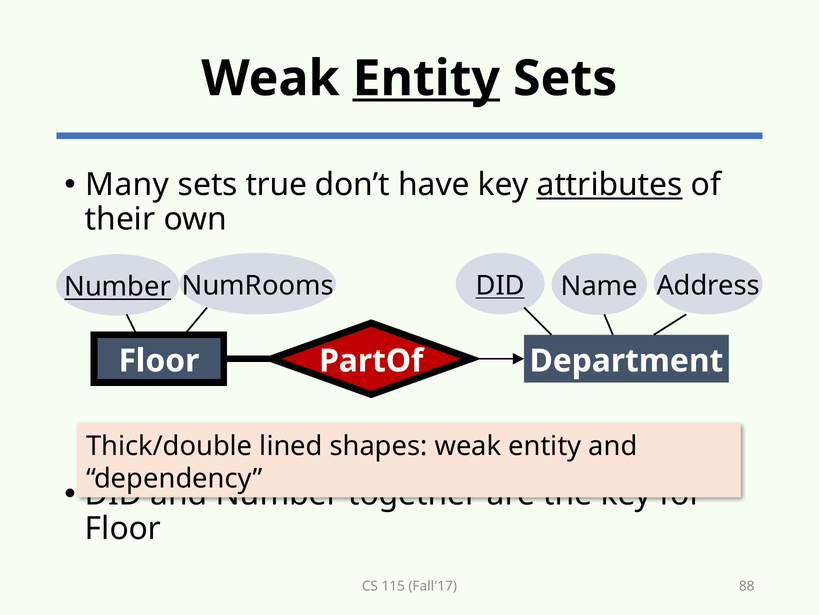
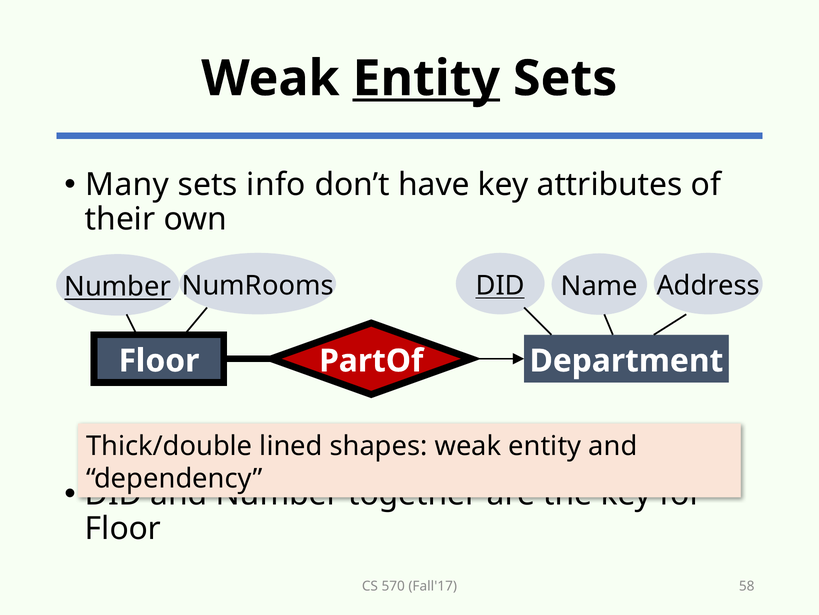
true: true -> info (276, 185)
attributes underline: present -> none (610, 185)
115: 115 -> 570 (393, 586)
88: 88 -> 58 (747, 586)
